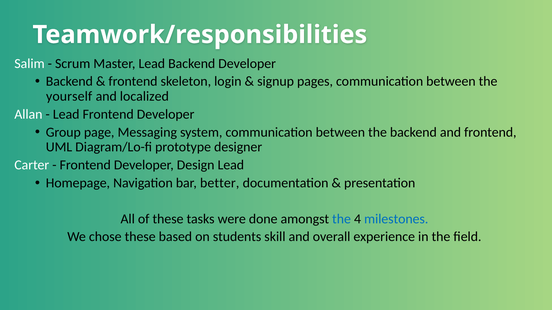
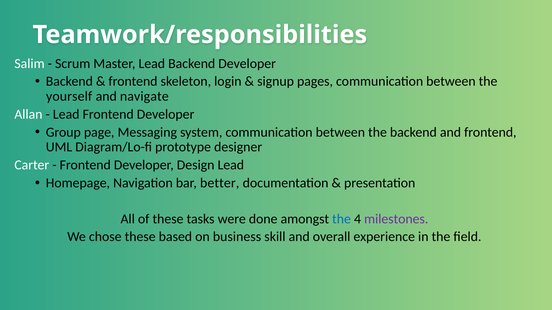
localized: localized -> navigate (144, 96)
milestones colour: blue -> purple (396, 219)
students: students -> business (237, 237)
